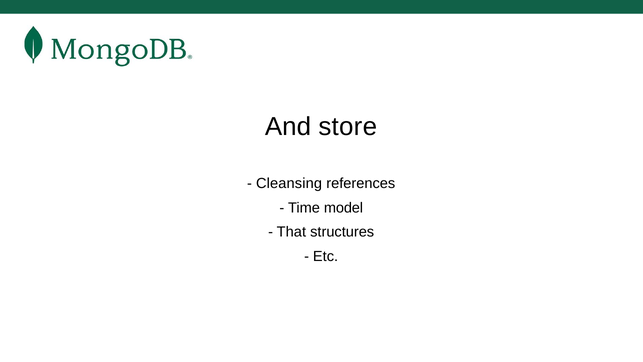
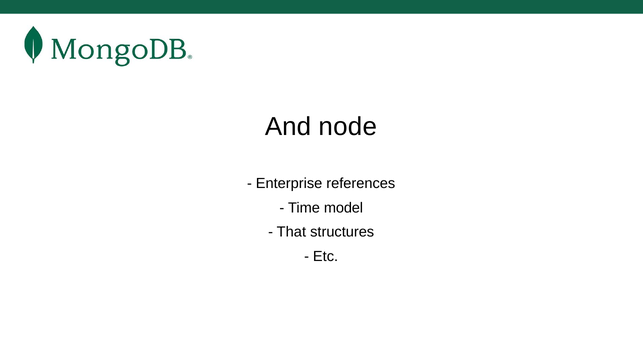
store: store -> node (348, 126)
Cleansing: Cleansing -> Enterprise (289, 183)
